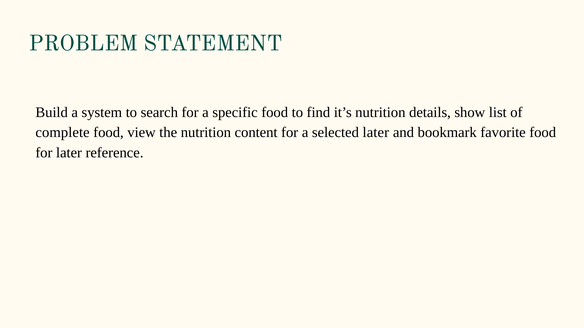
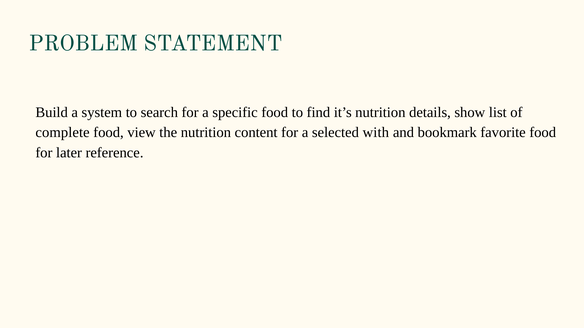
selected later: later -> with (376, 133)
